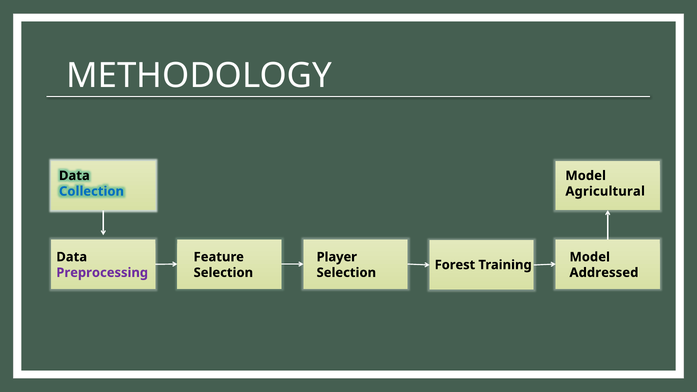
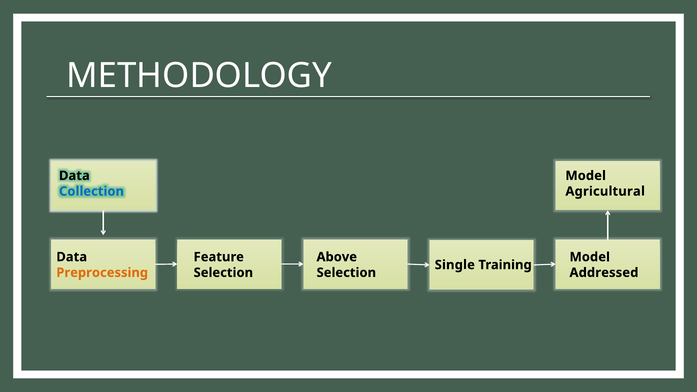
Player: Player -> Above (337, 257)
Forest: Forest -> Single (455, 265)
Preprocessing colour: purple -> orange (102, 273)
